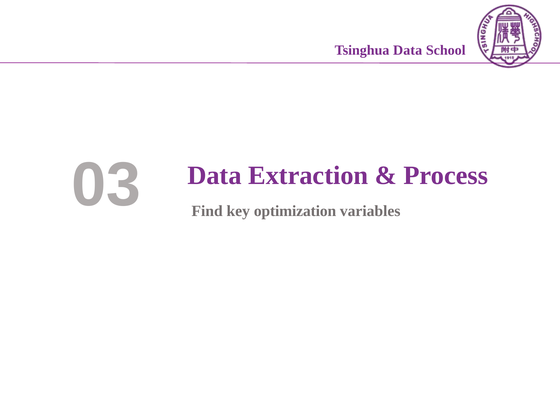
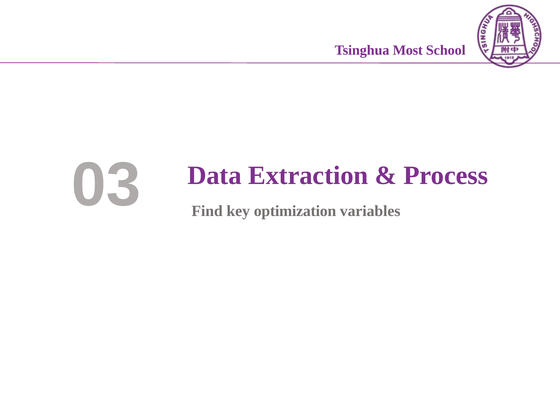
Tsinghua Data: Data -> Most (408, 50)
